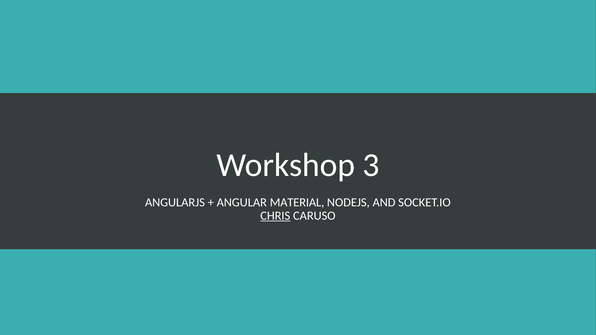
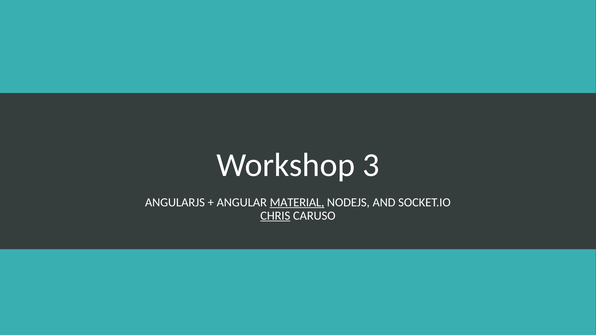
MATERIAL underline: none -> present (297, 202)
